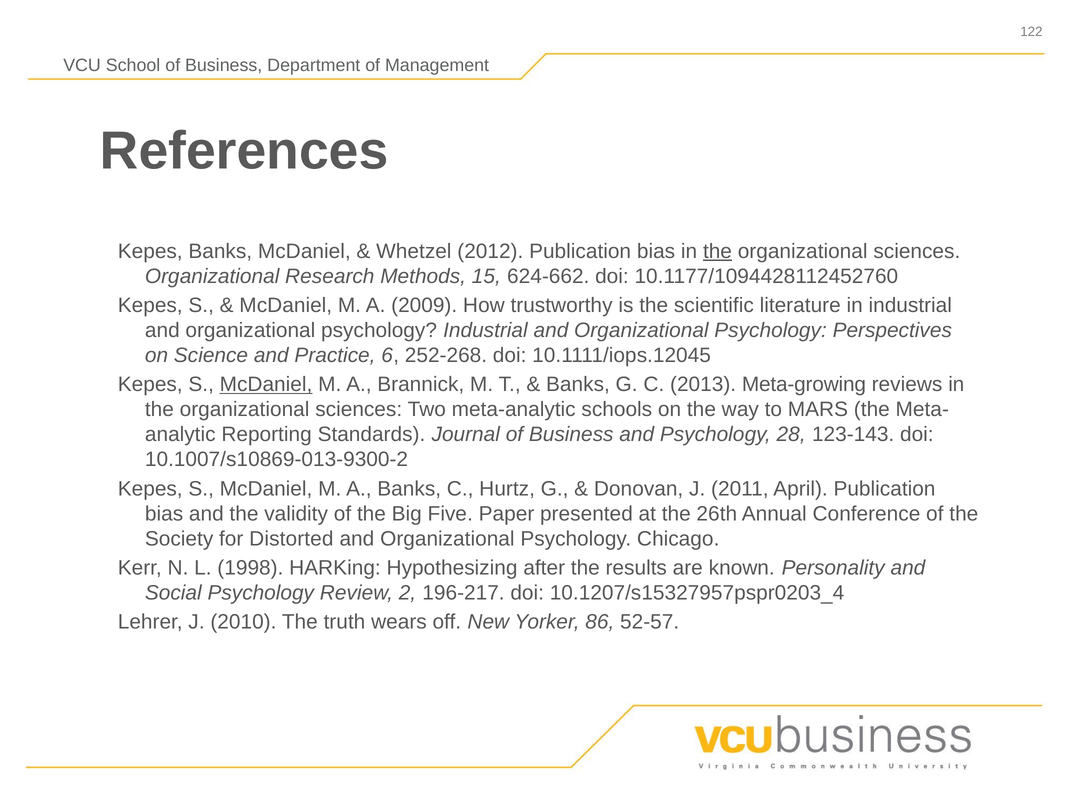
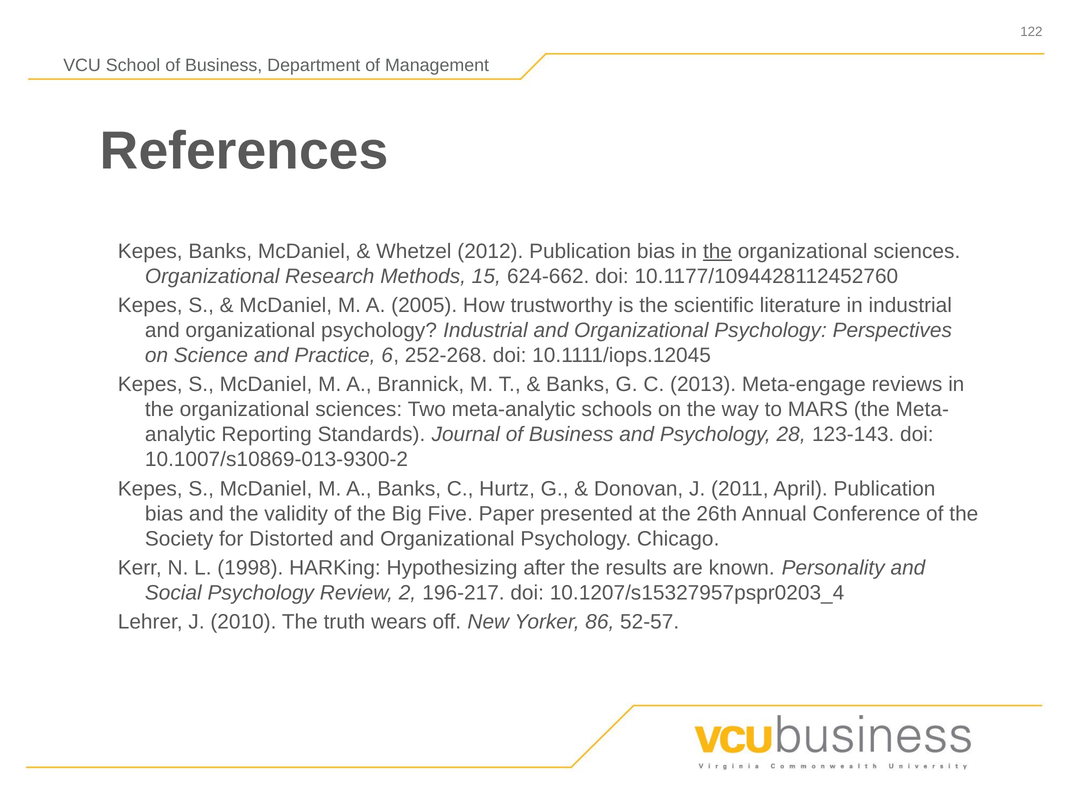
2009: 2009 -> 2005 (424, 306)
McDaniel underline: present -> none (266, 385)
Meta-growing: Meta-growing -> Meta-engage (804, 385)
